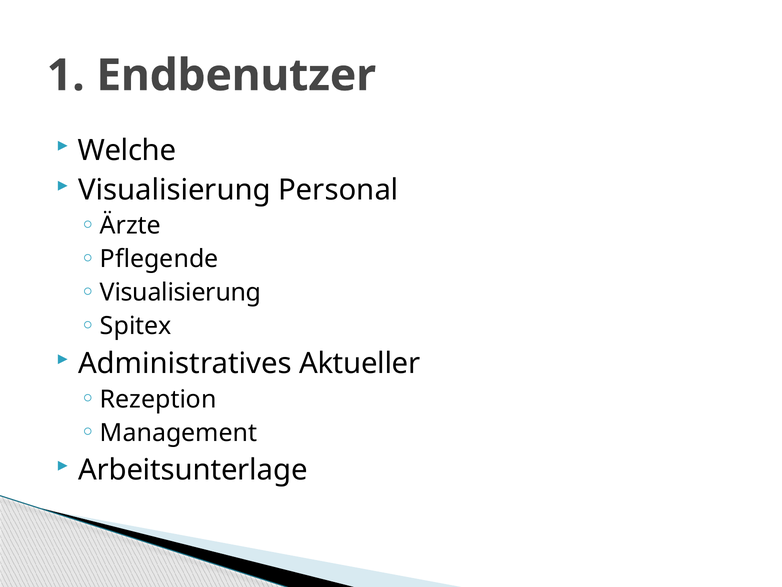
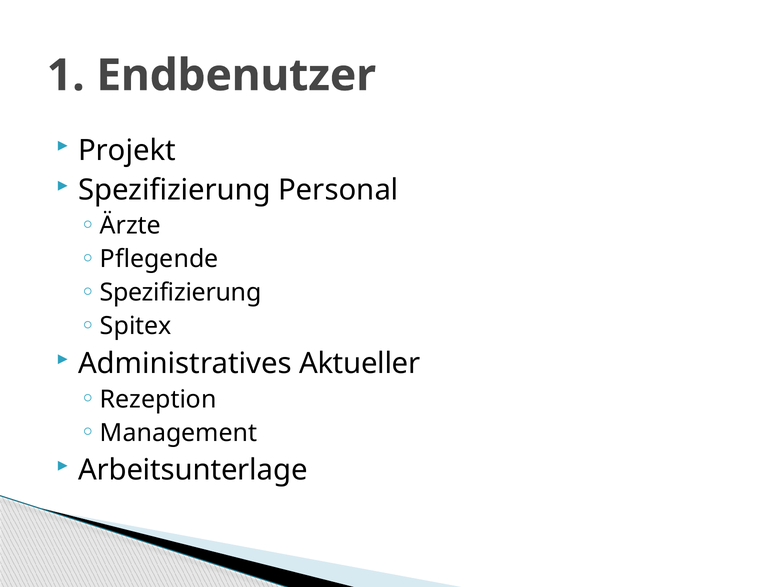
Welche: Welche -> Projekt (127, 150)
Visualisierung: Visualisierung -> Spezifizierung (174, 190)
Visualisierung: Visualisierung -> Spezifizierung (181, 292)
